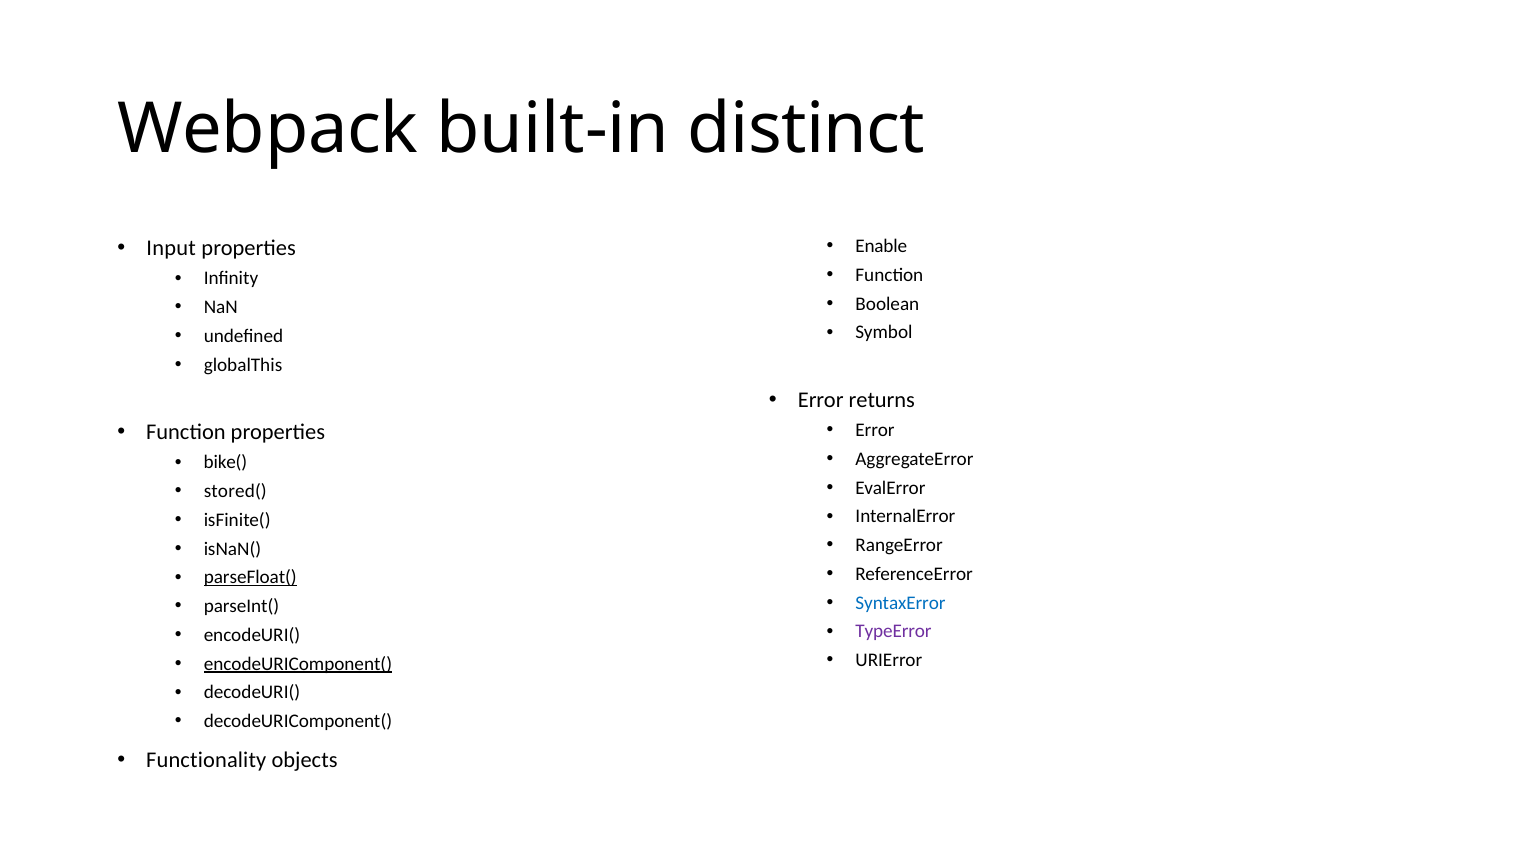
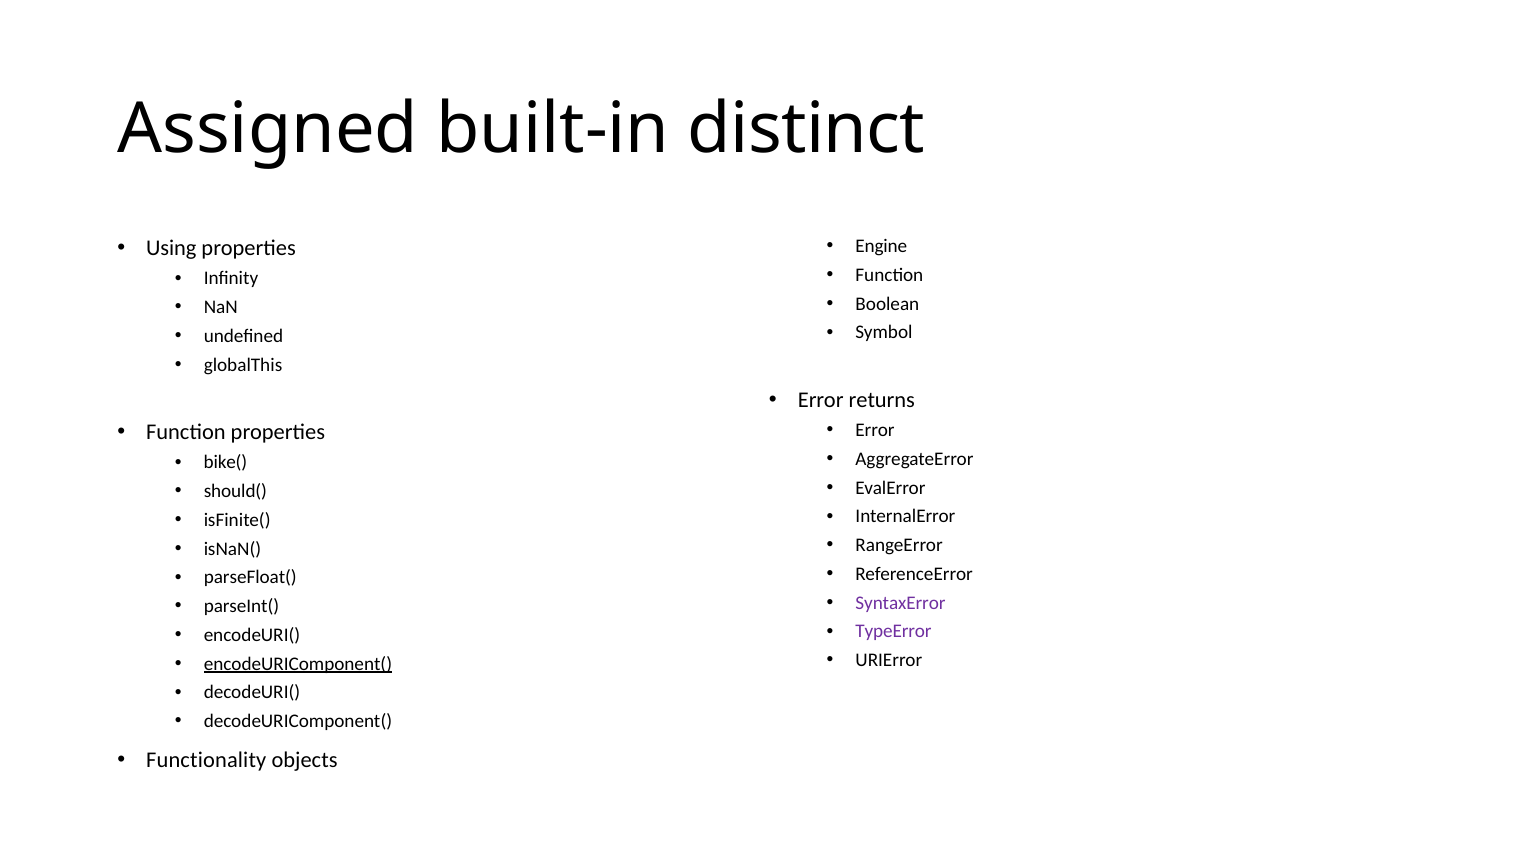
Webpack: Webpack -> Assigned (268, 129)
Enable: Enable -> Engine (881, 246)
Input: Input -> Using (171, 248)
stored(: stored( -> should( (235, 491)
parseFloat( underline: present -> none (250, 578)
SyntaxError colour: blue -> purple (900, 603)
